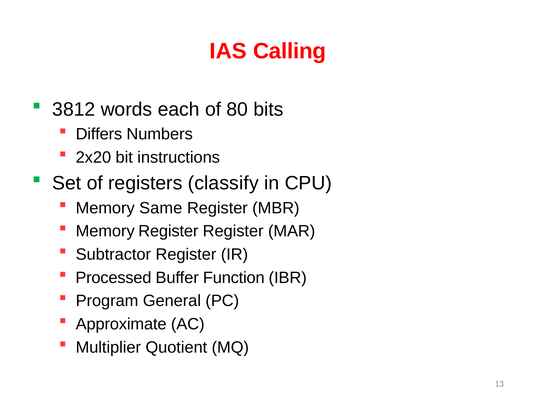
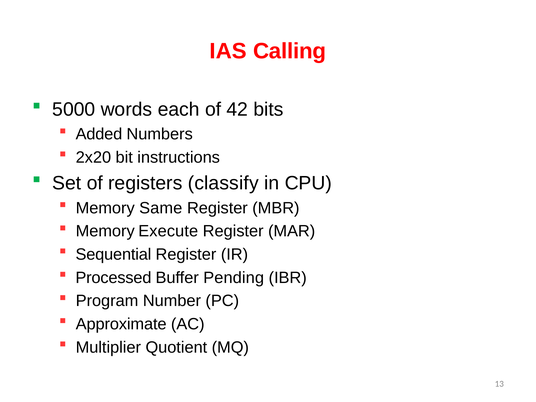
3812: 3812 -> 5000 (74, 109)
80: 80 -> 42 (237, 109)
Differs: Differs -> Added (99, 134)
Memory Register: Register -> Execute (168, 231)
Subtractor: Subtractor -> Sequential (113, 254)
Function: Function -> Pending (234, 278)
General: General -> Number (172, 301)
